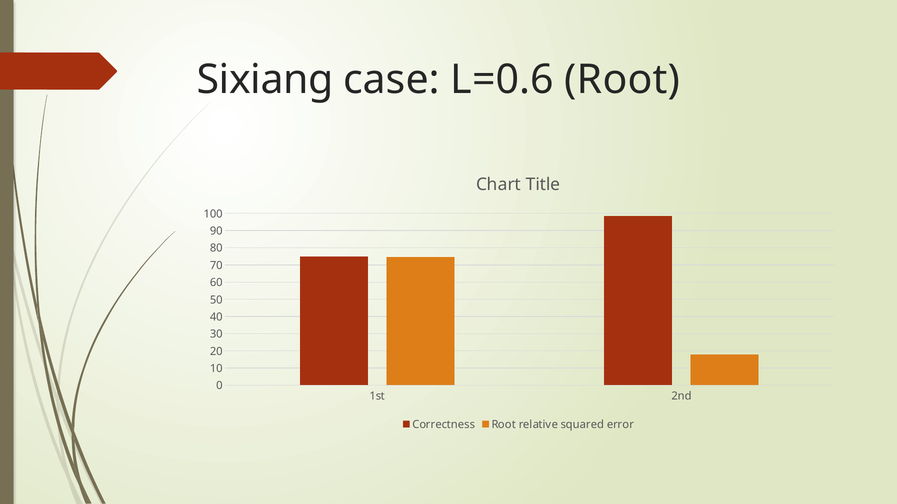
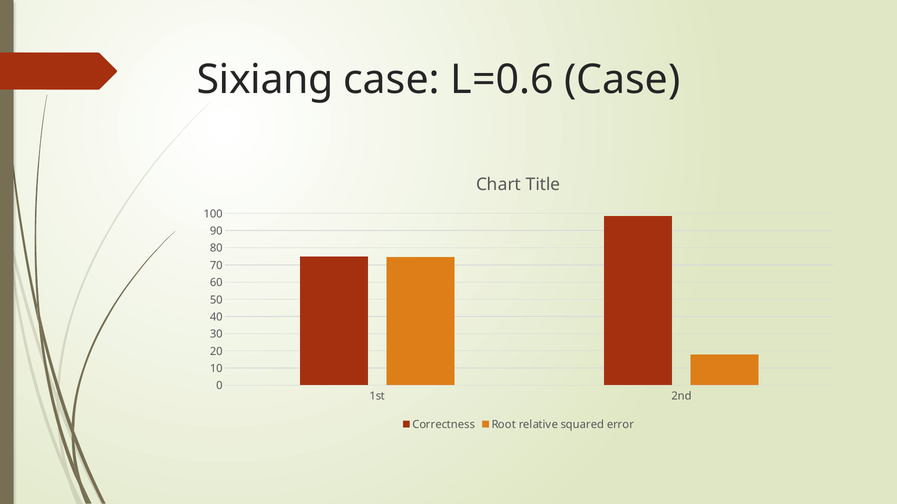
L=0.6 Root: Root -> Case (622, 80)
